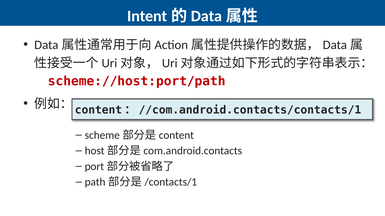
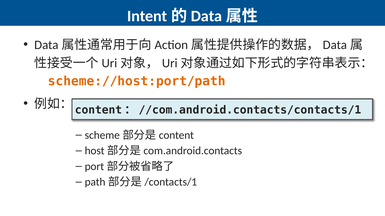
scheme://host:port/path colour: red -> orange (137, 81)
